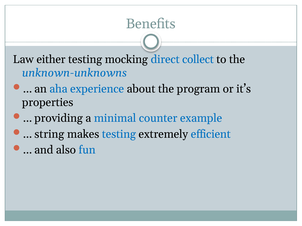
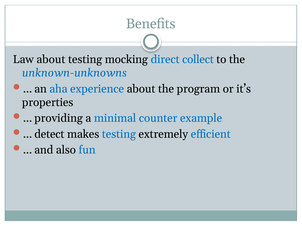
Law either: either -> about (51, 60)
string: string -> detect (49, 134)
